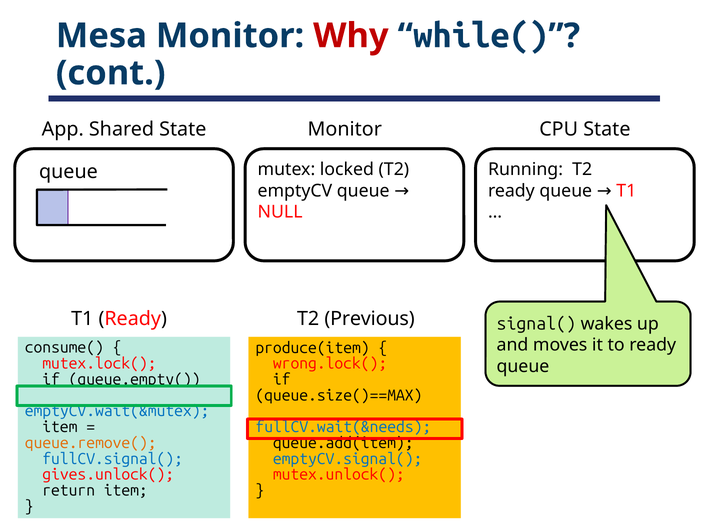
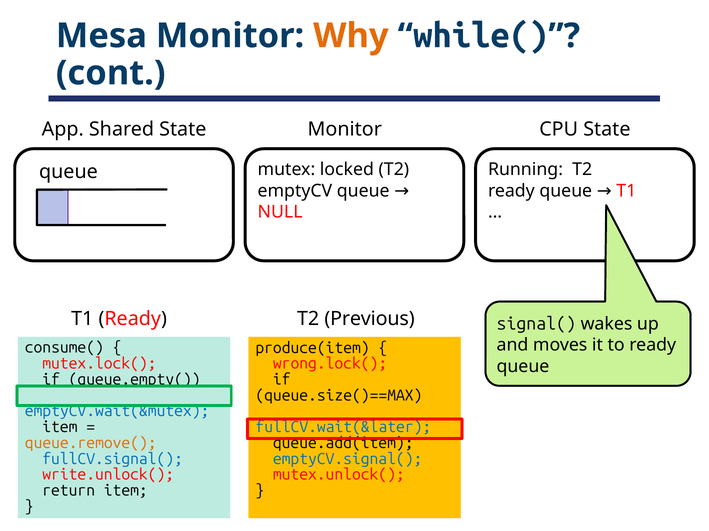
Why colour: red -> orange (351, 36)
fullCV.wait(&needs: fullCV.wait(&needs -> fullCV.wait(&later (343, 428)
gives.unlock(: gives.unlock( -> write.unlock( (108, 475)
